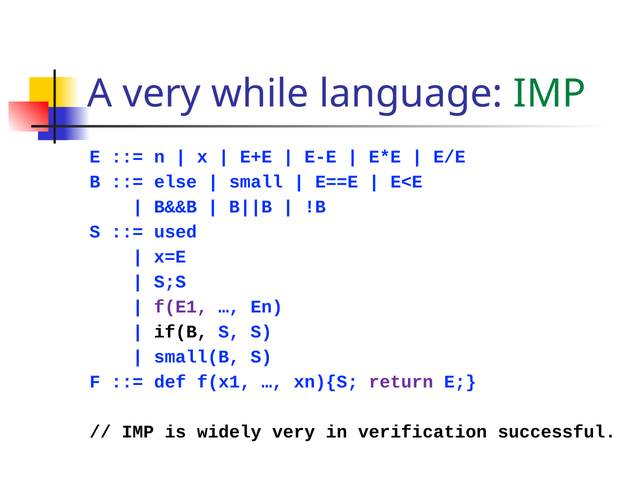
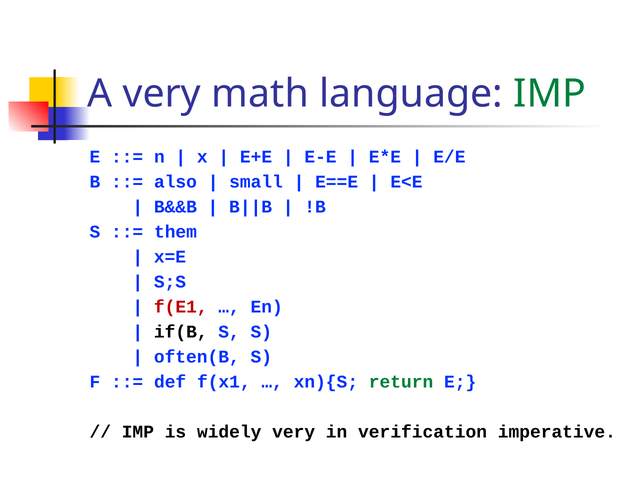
while: while -> math (260, 94)
else: else -> also (175, 182)
used: used -> them (175, 232)
f(E1 colour: purple -> red (181, 307)
small(B: small(B -> often(B (197, 357)
return colour: purple -> green (401, 382)
successful: successful -> imperative (557, 432)
